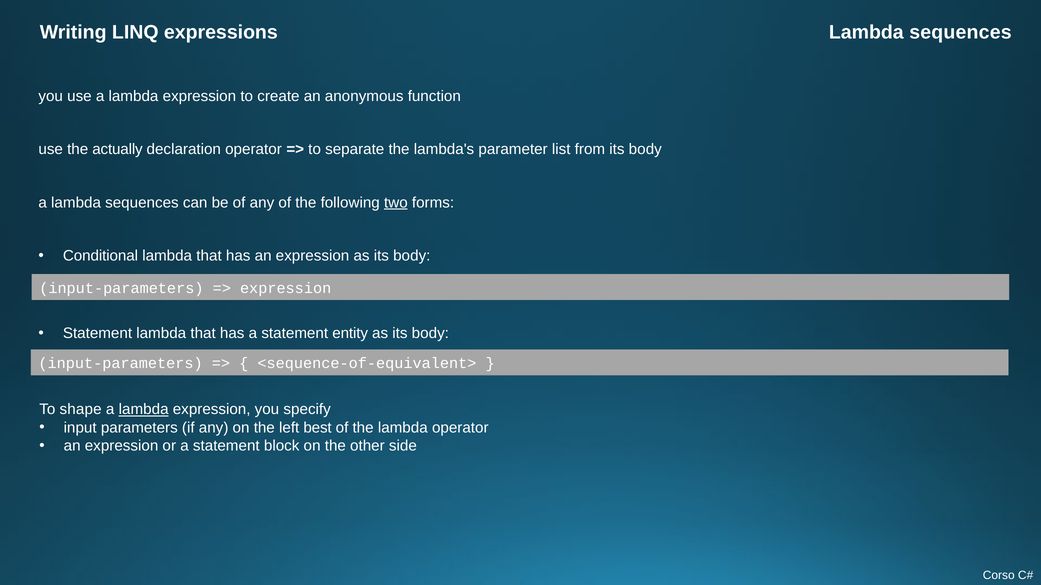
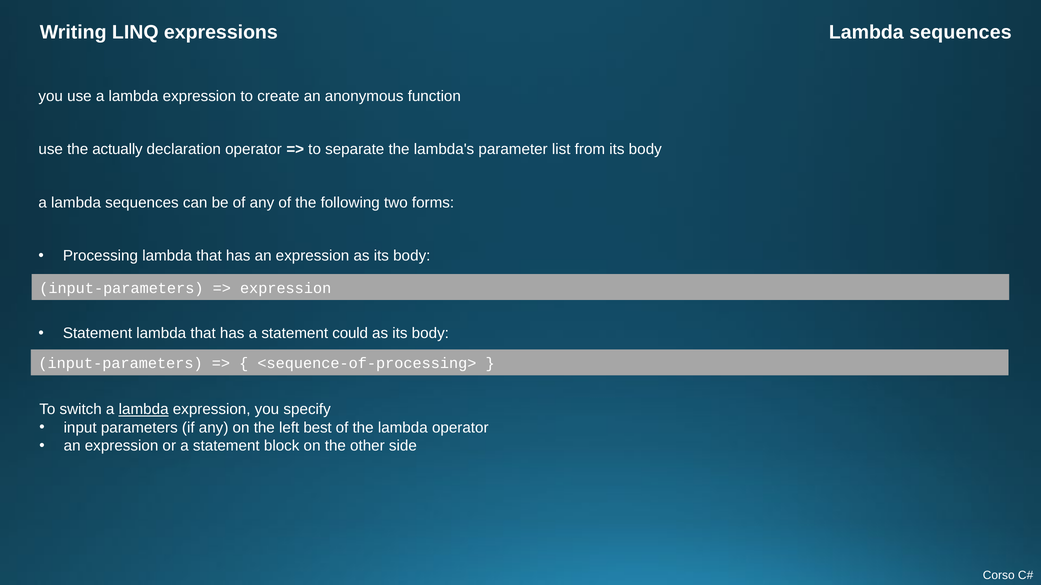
two underline: present -> none (396, 203)
Conditional: Conditional -> Processing (100, 256)
entity: entity -> could (350, 334)
<sequence-of-equivalent>: <sequence-of-equivalent> -> <sequence-of-processing> (367, 364)
shape: shape -> switch (81, 410)
